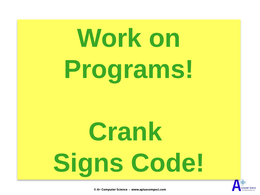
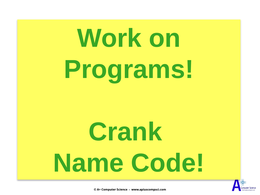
Signs: Signs -> Name (88, 163)
